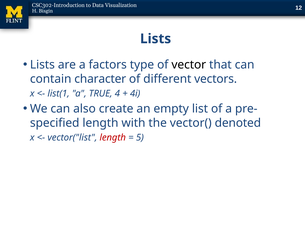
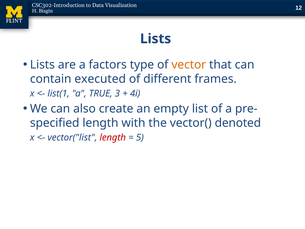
vector colour: black -> orange (189, 65)
character: character -> executed (100, 79)
vectors: vectors -> frames (216, 79)
4: 4 -> 3 (117, 93)
